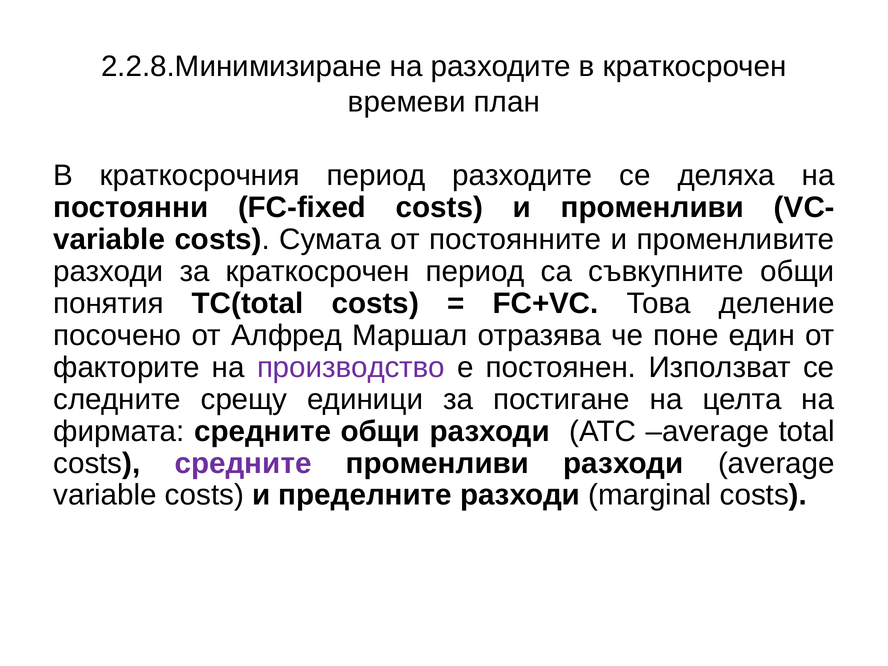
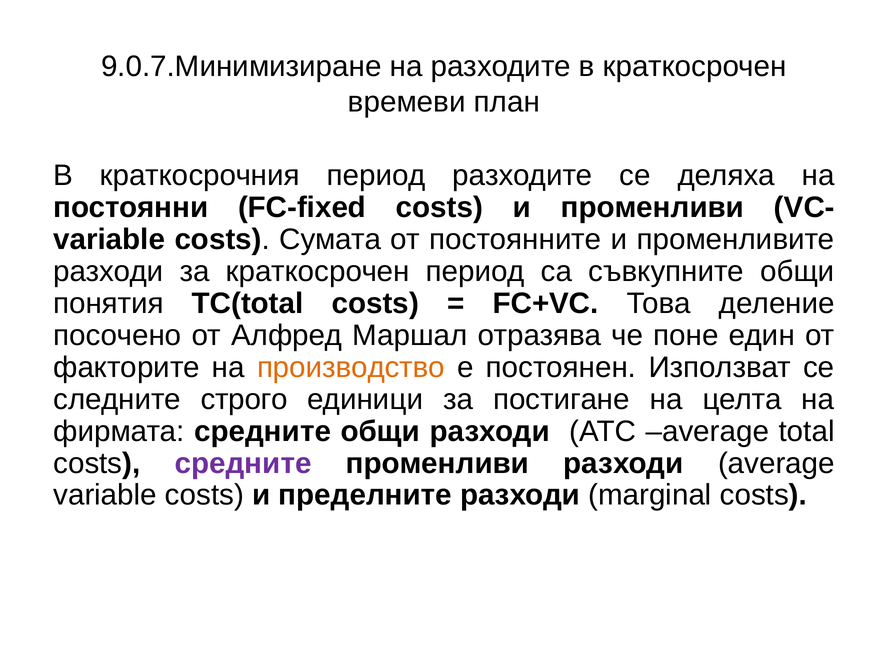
2.2.8.Минимизиране: 2.2.8.Минимизиране -> 9.0.7.Минимизиране (241, 66)
производство colour: purple -> orange (351, 367)
срещу: срещу -> строго (244, 399)
